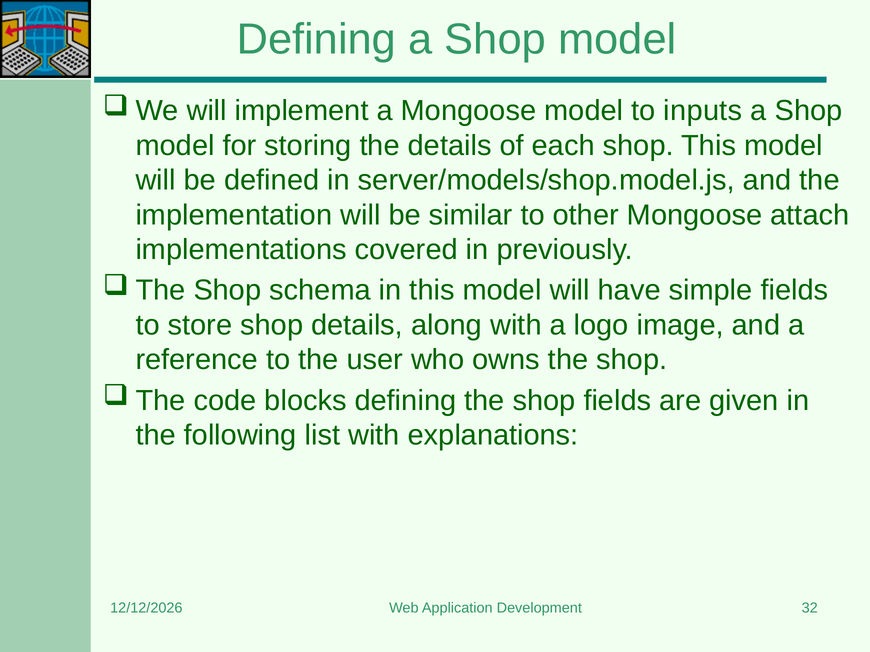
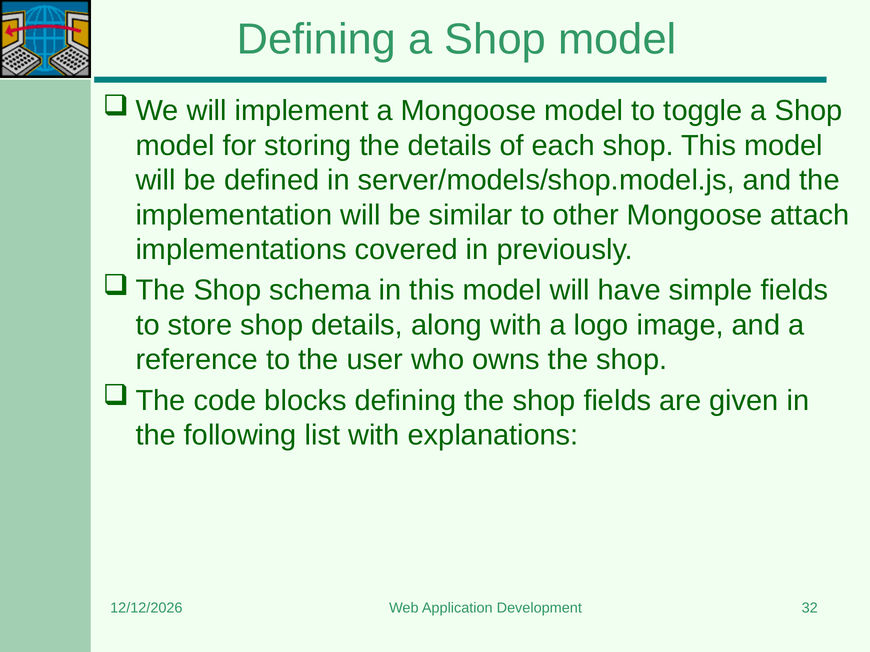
inputs: inputs -> toggle (703, 111)
